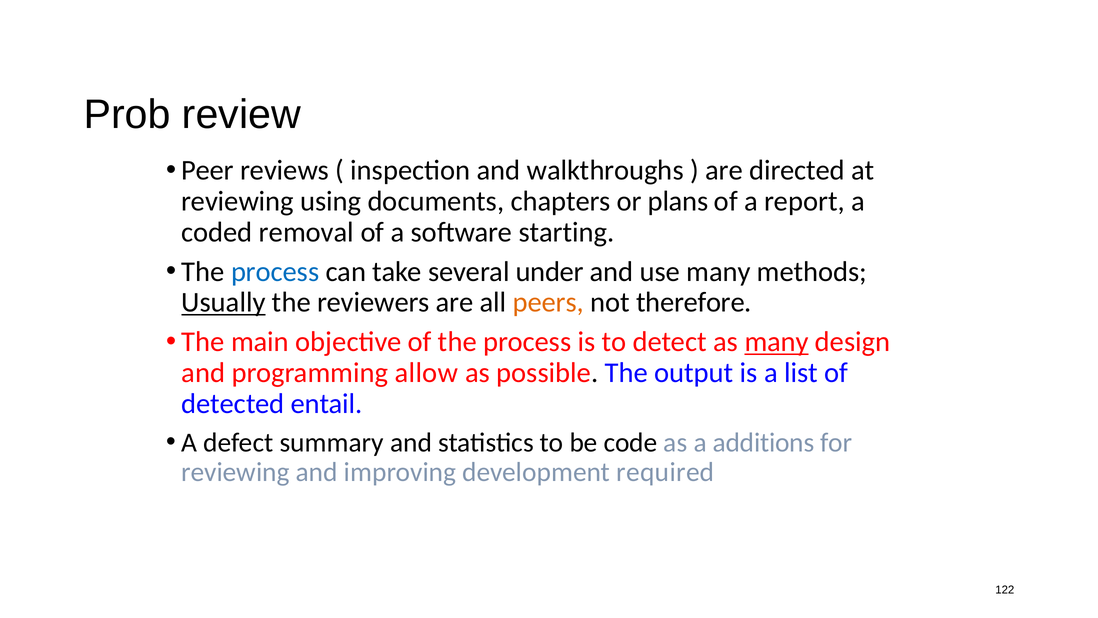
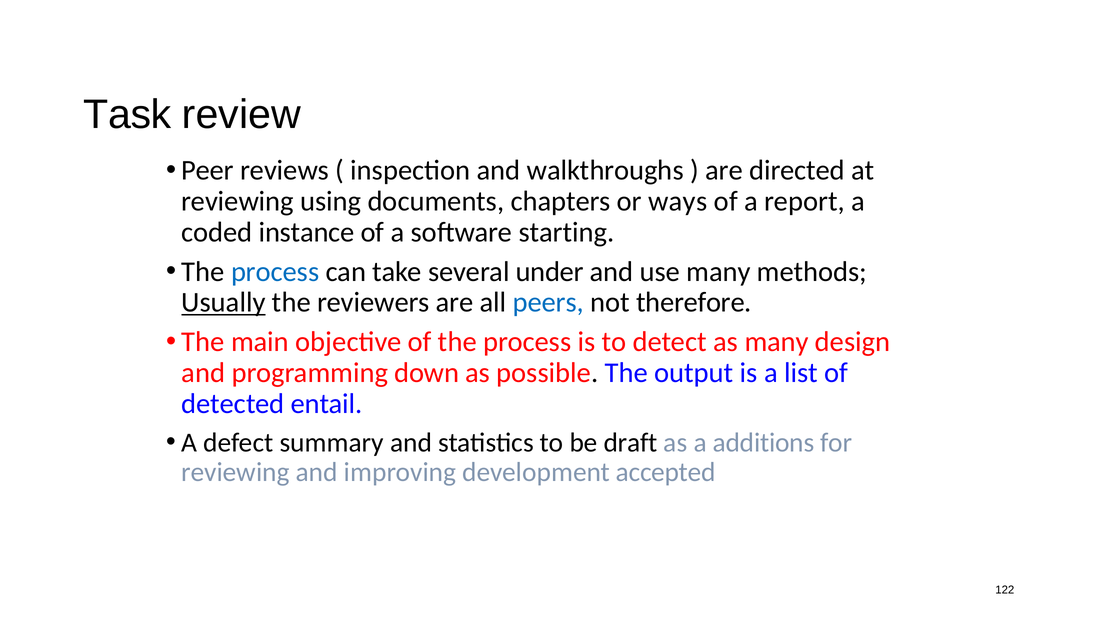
Prob: Prob -> Task (127, 115)
plans: plans -> ways (678, 201)
removal: removal -> instance (307, 232)
peers colour: orange -> blue (548, 302)
many underline: present -> none (777, 342)
allow: allow -> down (427, 373)
code: code -> draft (631, 442)
required: required -> accepted (666, 472)
